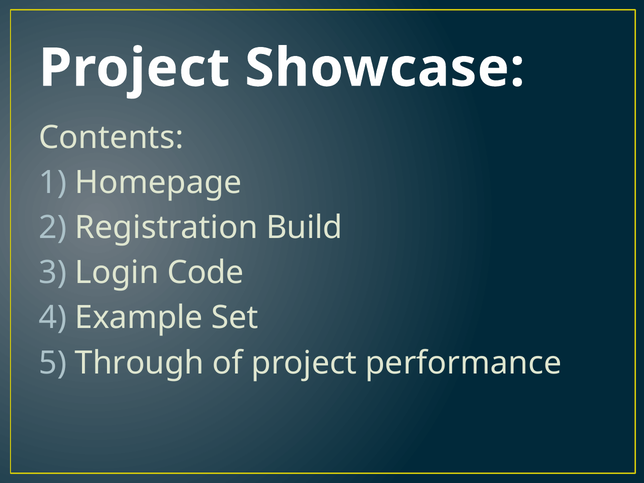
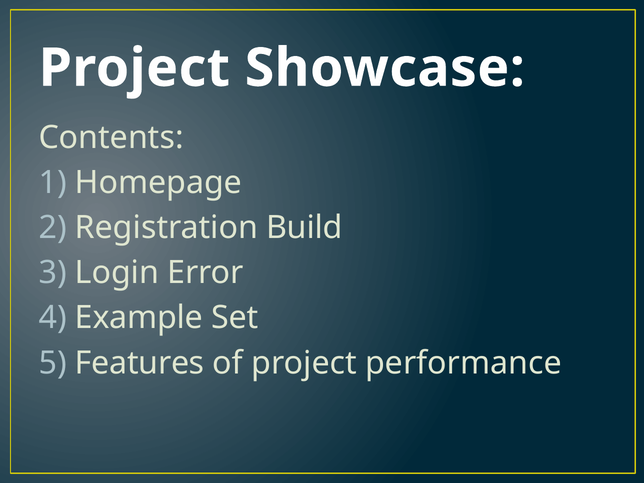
Code: Code -> Error (205, 273)
Through: Through -> Features (140, 363)
